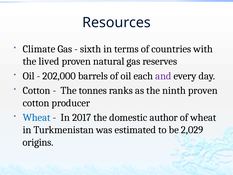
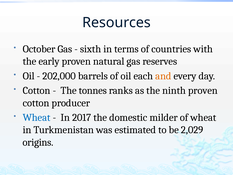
Climate: Climate -> October (39, 49)
lived: lived -> early (49, 61)
and colour: purple -> orange (163, 76)
author: author -> milder (164, 117)
